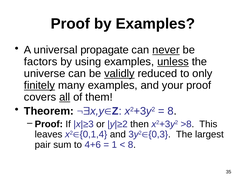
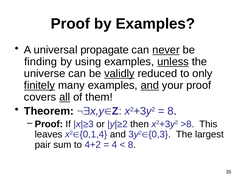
factors: factors -> finding (41, 62)
and underline: none -> present (150, 86)
4+6: 4+6 -> 4+2 (93, 145)
1: 1 -> 4 (114, 145)
